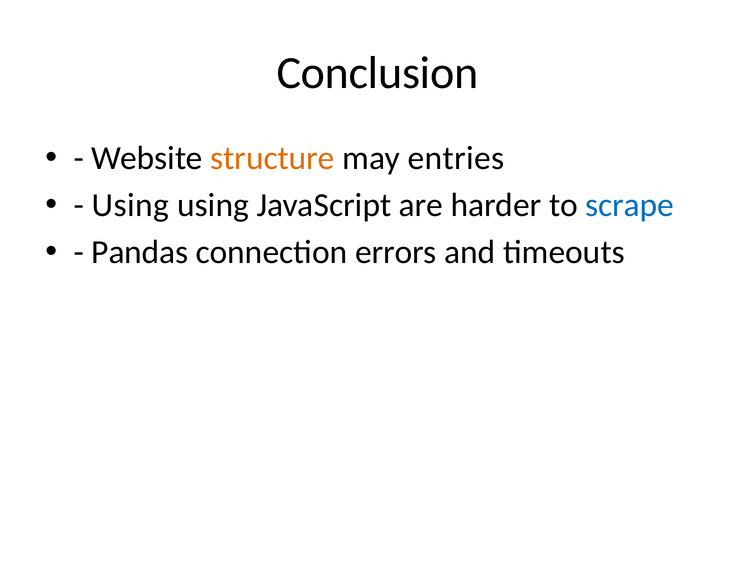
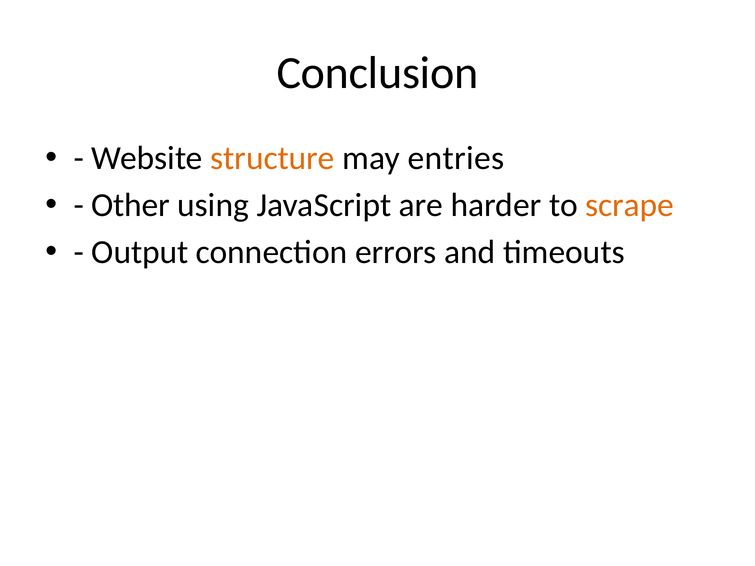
Using: Using -> Other (131, 205)
scrape colour: blue -> orange (630, 205)
Pandas: Pandas -> Output (140, 252)
